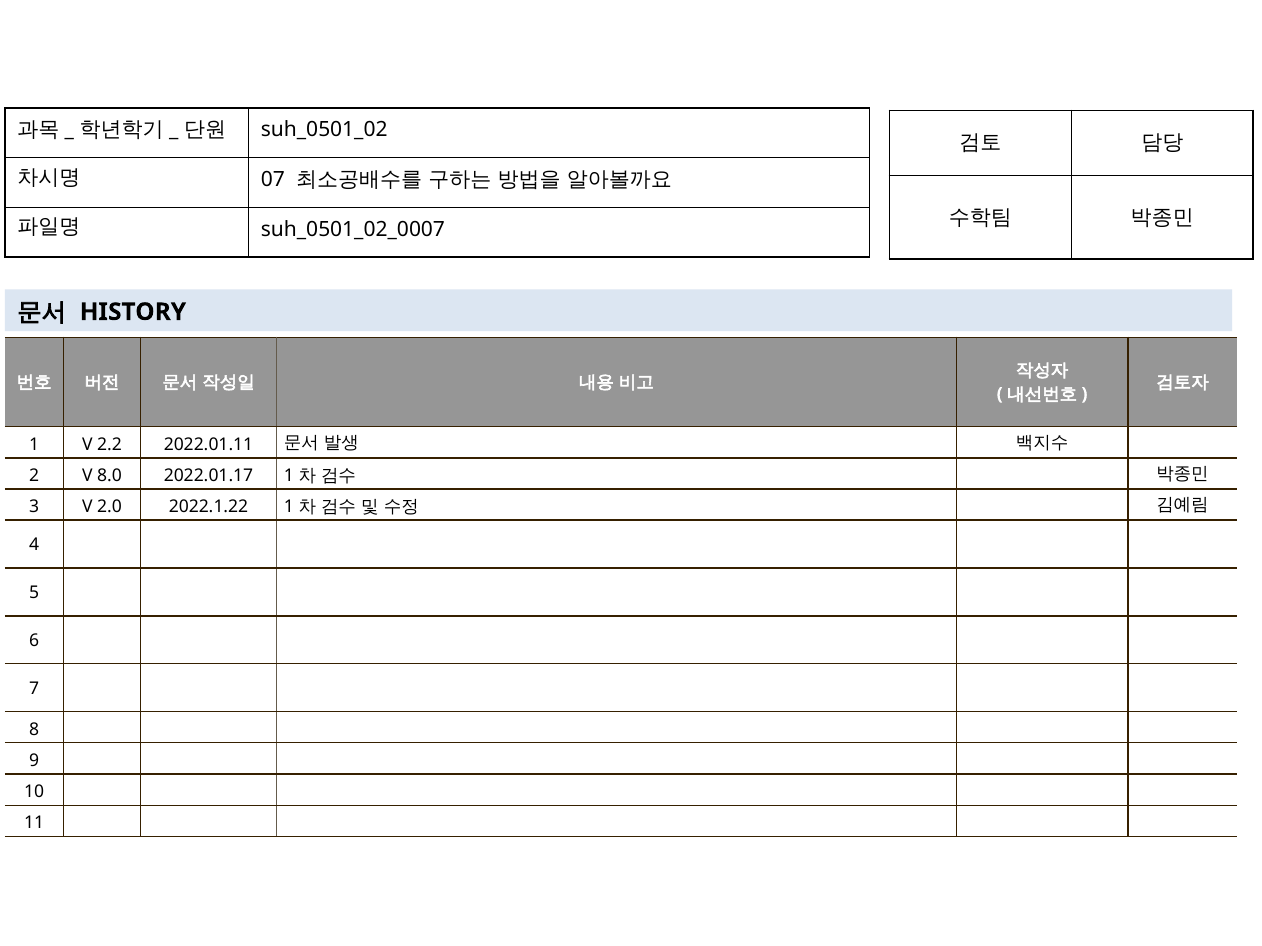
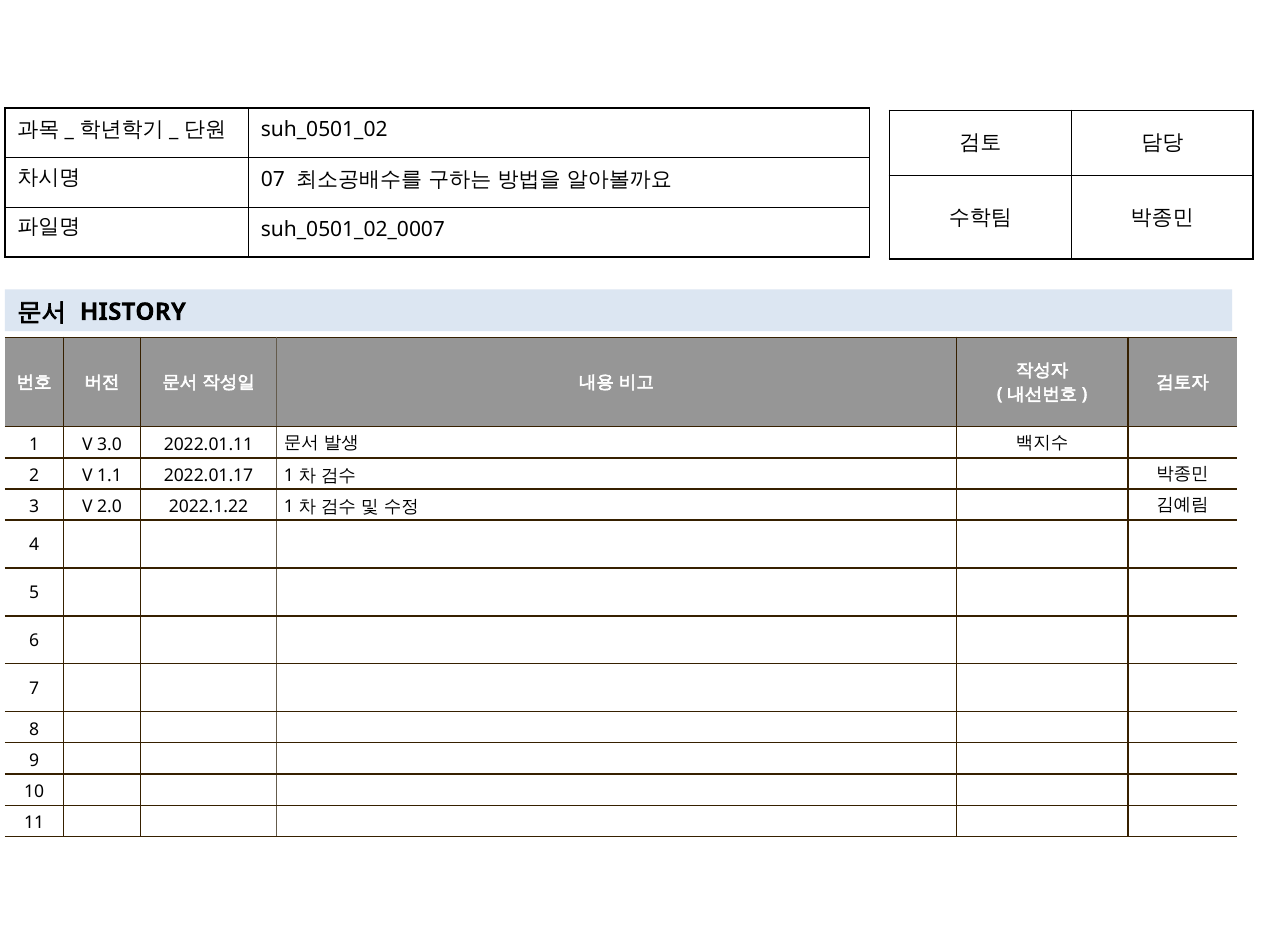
2.2: 2.2 -> 3.0 (109, 445)
8.0: 8.0 -> 1.1 (109, 476)
